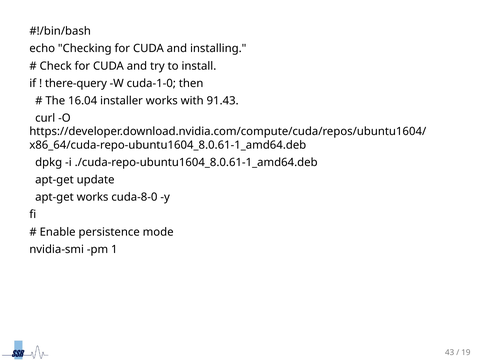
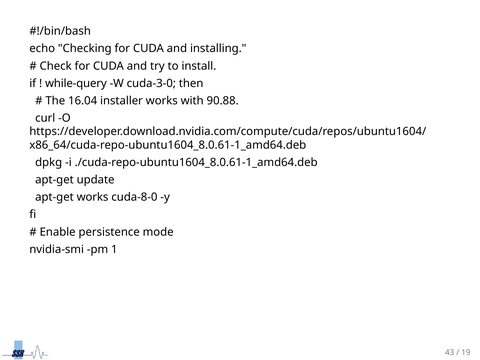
there-query: there-query -> while-query (76, 83)
cuda-1-0: cuda-1-0 -> cuda-3-0 (151, 83)
91.43: 91.43 -> 90.88 (223, 101)
